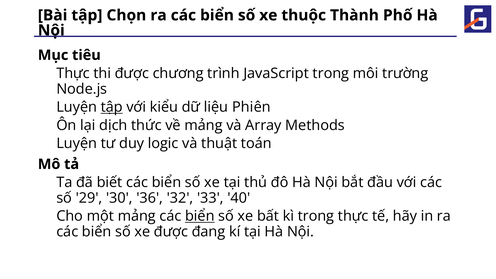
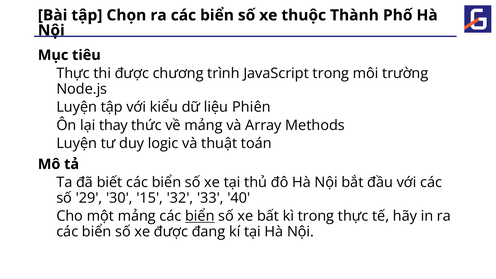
tập underline: present -> none (112, 107)
dịch: dịch -> thay (113, 125)
36: 36 -> 15 (150, 198)
